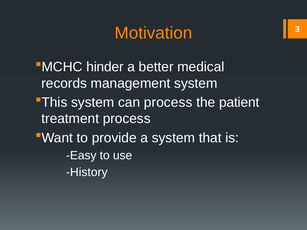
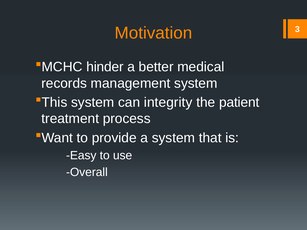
can process: process -> integrity (168, 102)
History: History -> Overall (87, 172)
